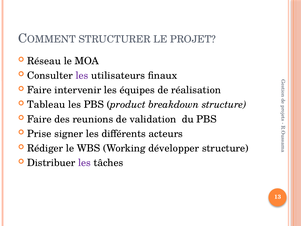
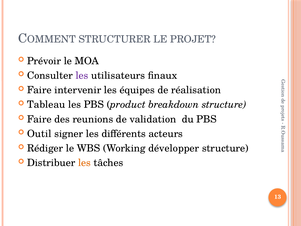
Réseau: Réseau -> Prévoir (44, 61)
Prise: Prise -> Outil (39, 134)
les colour: purple -> orange (84, 163)
